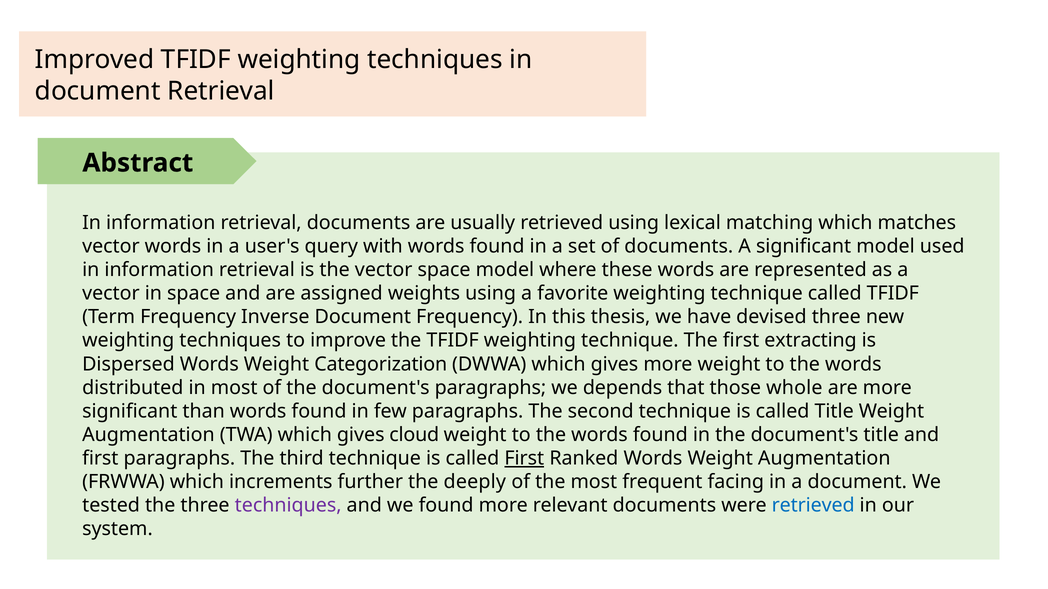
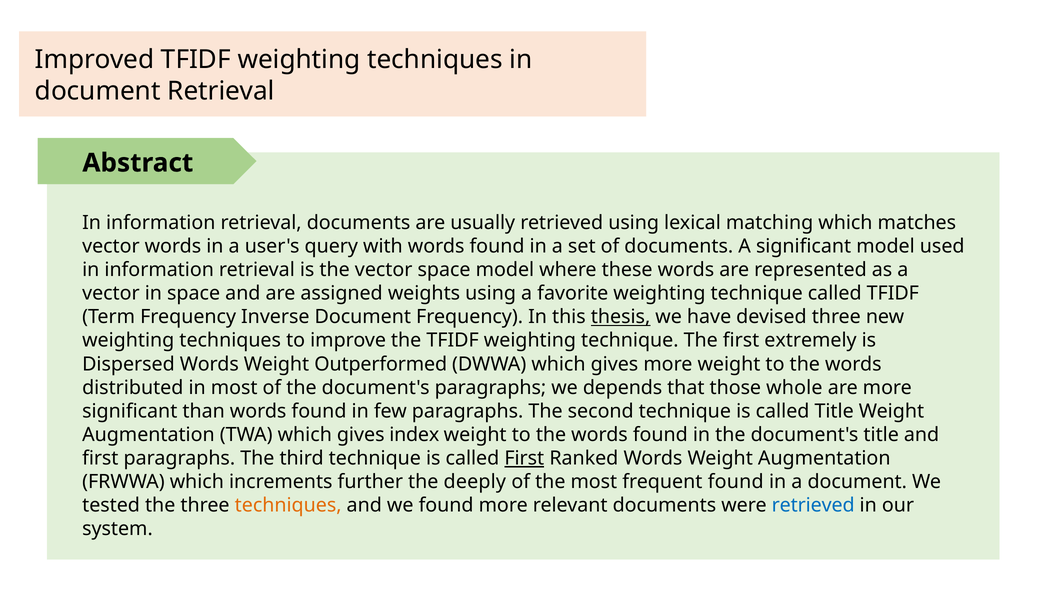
thesis underline: none -> present (621, 317)
extracting: extracting -> extremely (810, 341)
Categorization: Categorization -> Outperformed (381, 364)
cloud: cloud -> index (414, 435)
frequent facing: facing -> found (736, 482)
techniques colour: purple -> orange (288, 506)
